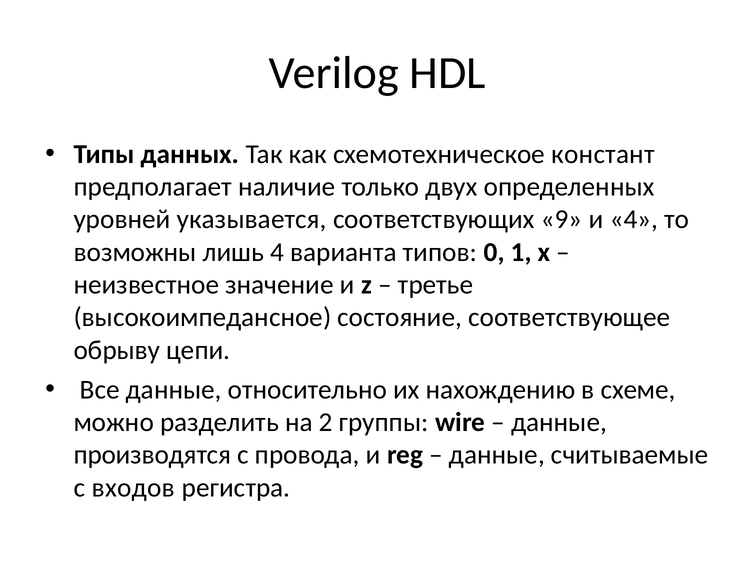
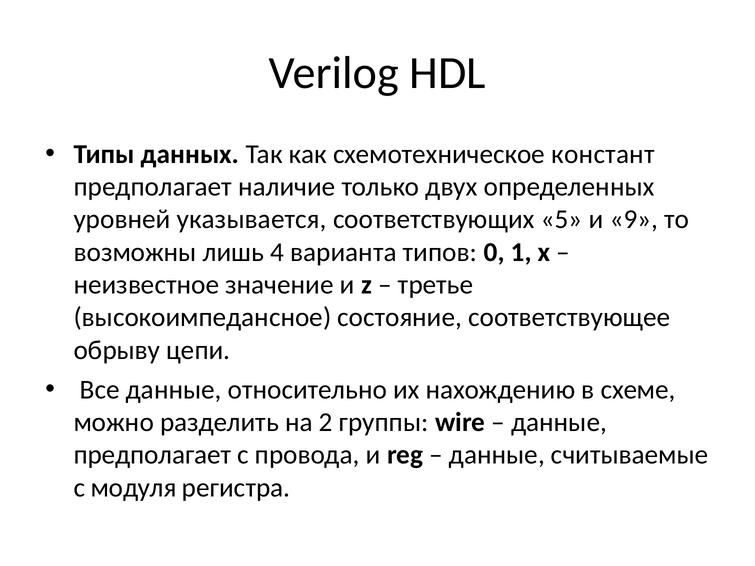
9: 9 -> 5 (562, 220)
и 4: 4 -> 9 (634, 220)
производятся: производятся -> предполагает (152, 455)
входов: входов -> модуля (134, 488)
